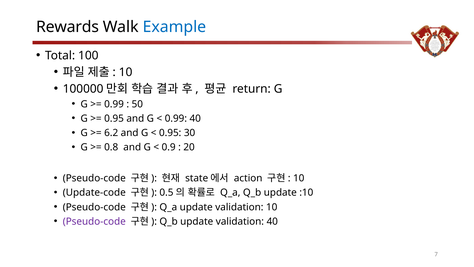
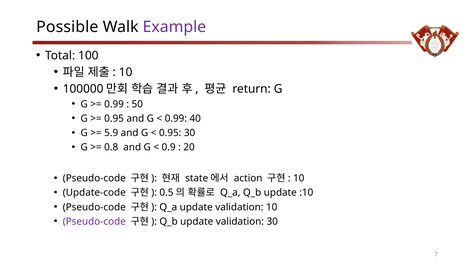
Rewards: Rewards -> Possible (67, 27)
Example colour: blue -> purple (174, 27)
6.2: 6.2 -> 5.9 (111, 133)
validation 40: 40 -> 30 (272, 221)
